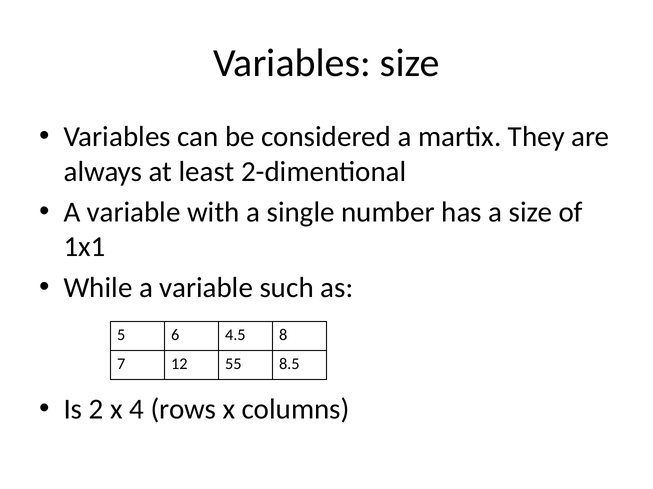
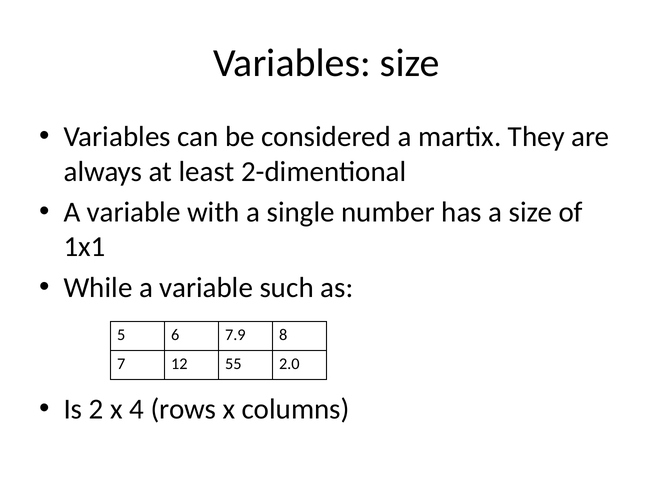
4.5: 4.5 -> 7.9 (235, 335)
8.5: 8.5 -> 2.0 (289, 364)
